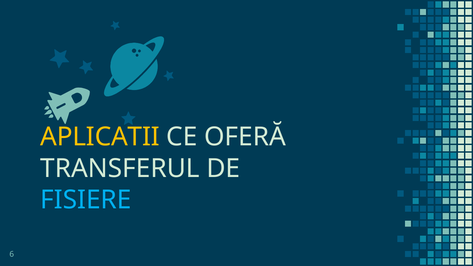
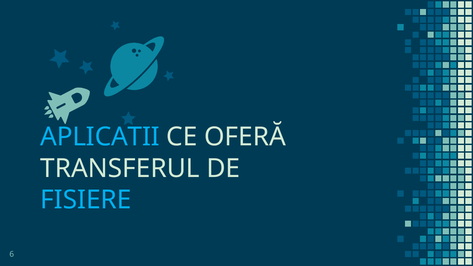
APLICATII colour: yellow -> light blue (100, 137)
